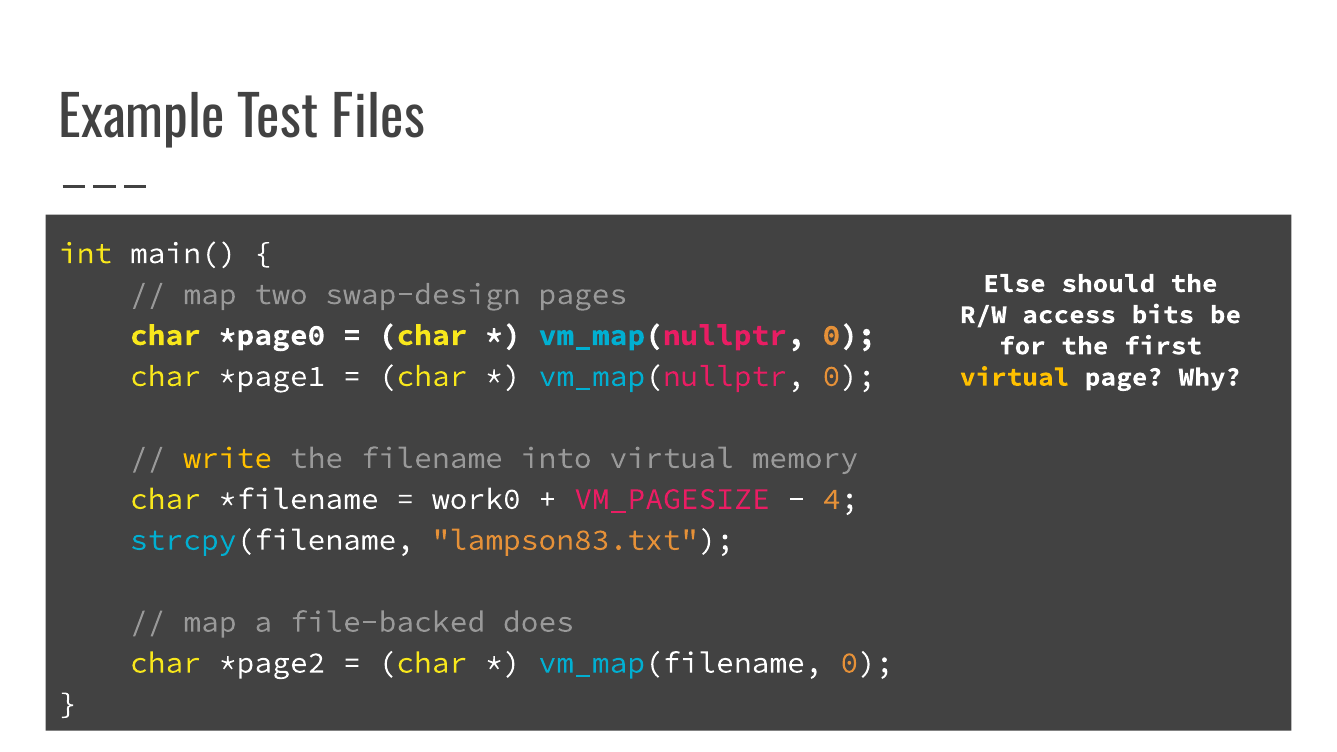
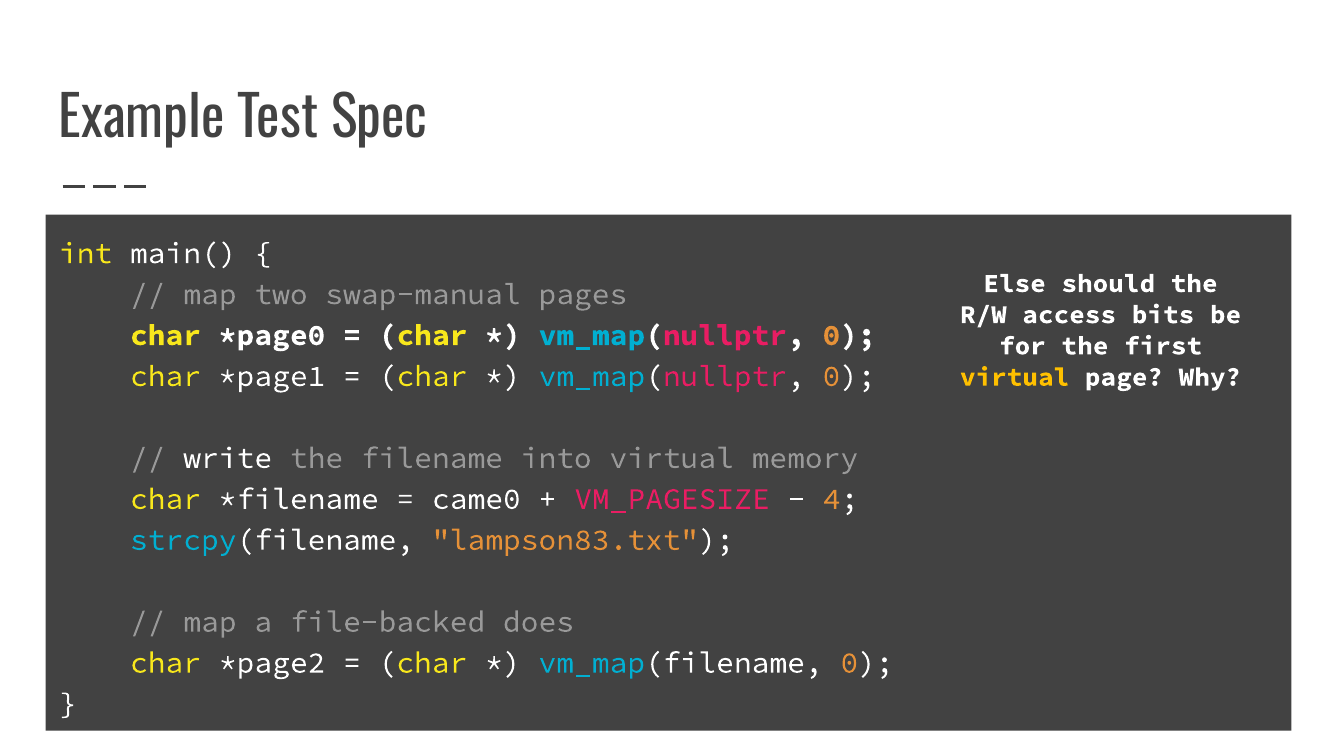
Files: Files -> Spec (379, 119)
swap-design: swap-design -> swap-manual (423, 294)
write colour: yellow -> white (228, 458)
work0: work0 -> came0 (476, 499)
